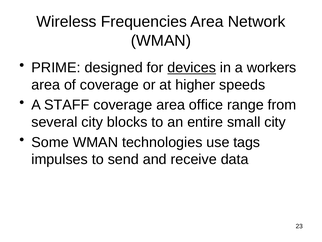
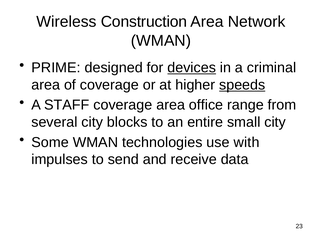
Frequencies: Frequencies -> Construction (144, 22)
workers: workers -> criminal (272, 68)
speeds underline: none -> present (242, 85)
tags: tags -> with (247, 142)
